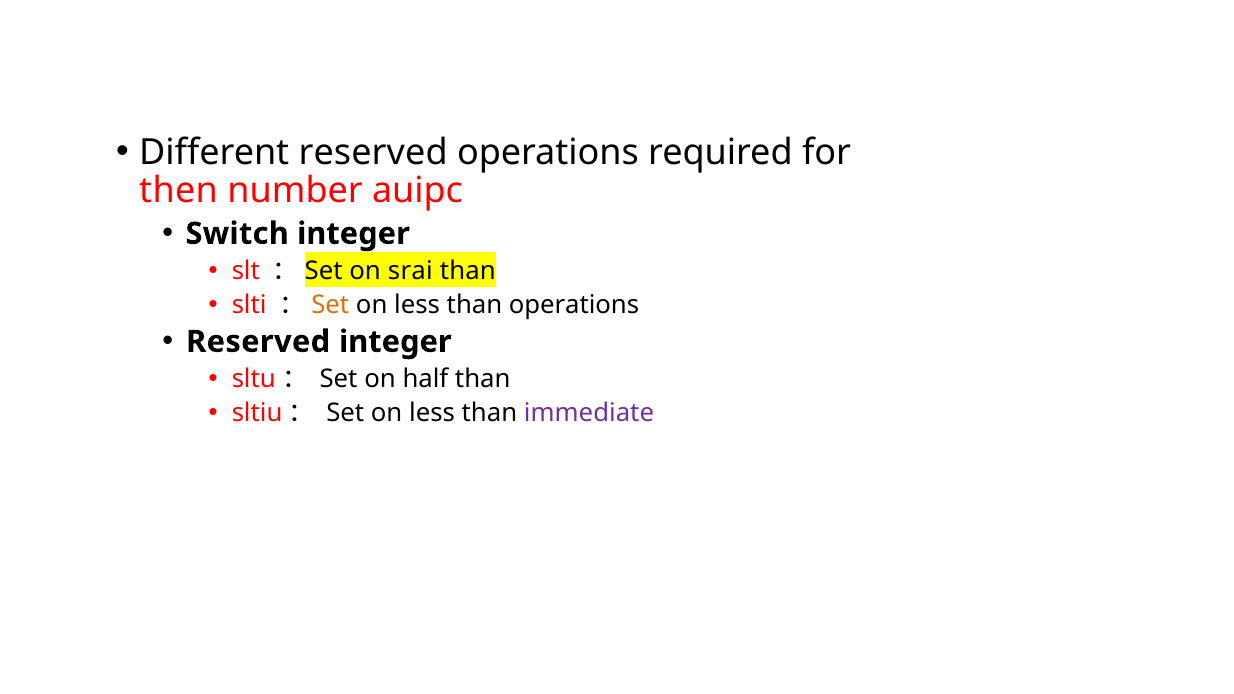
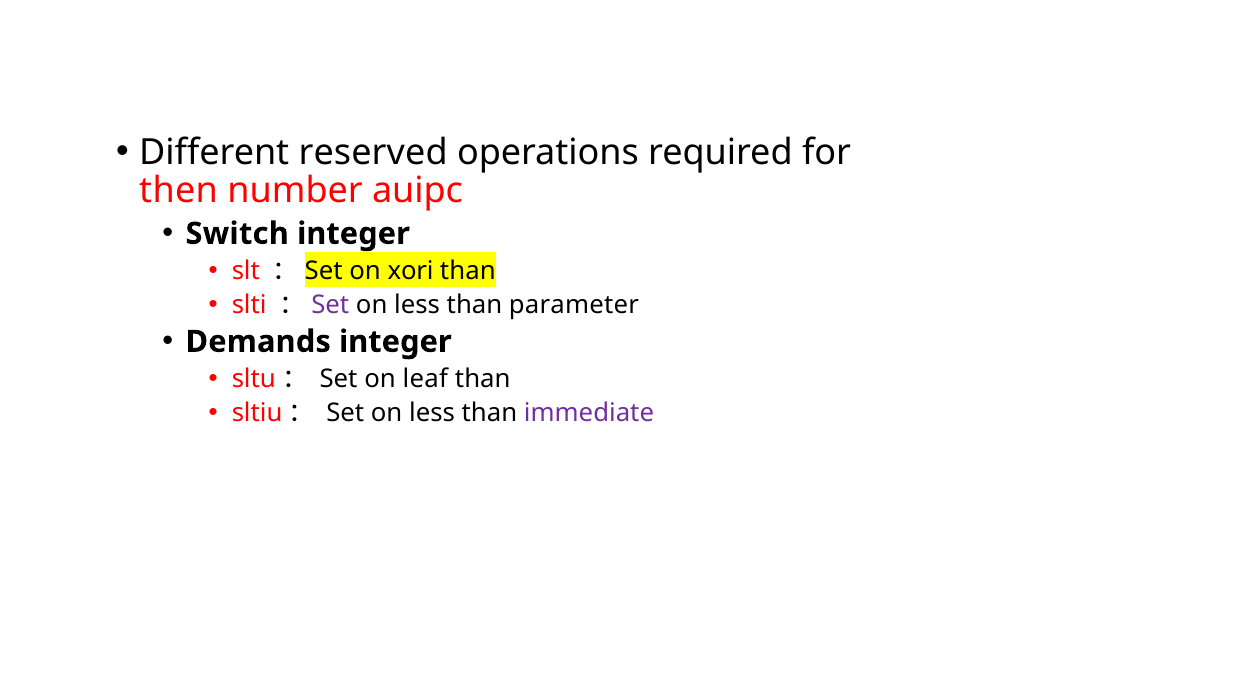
srai: srai -> xori (411, 271)
Set colour: orange -> purple (330, 305)
than operations: operations -> parameter (574, 305)
Reserved: Reserved -> Demands (258, 342)
half: half -> leaf (425, 379)
